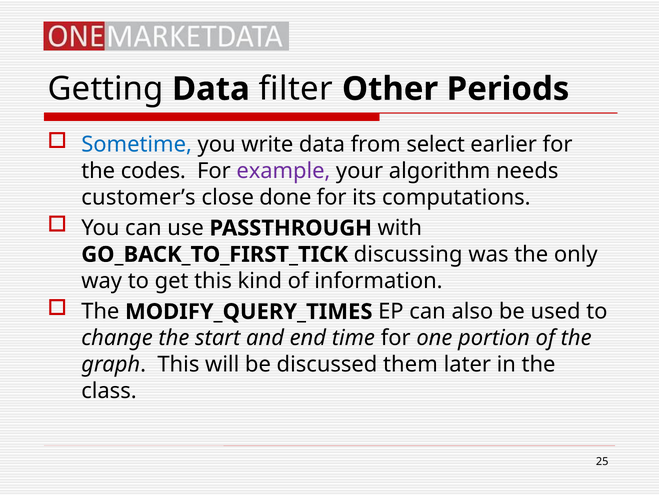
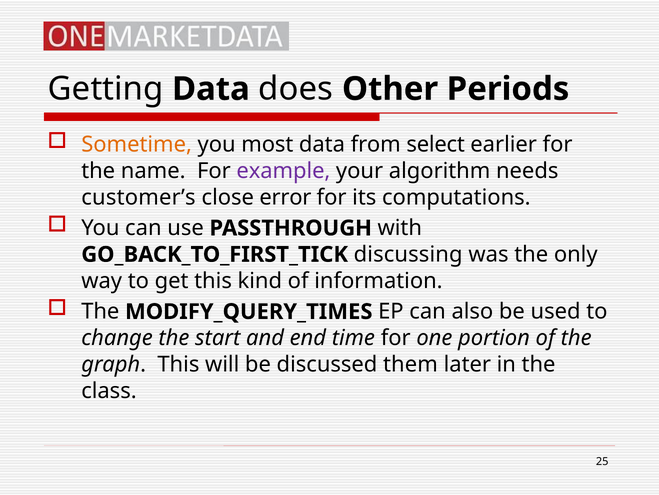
filter: filter -> does (296, 89)
Sometime colour: blue -> orange (137, 144)
write: write -> most (267, 144)
codes: codes -> name (153, 171)
done: done -> error (285, 197)
